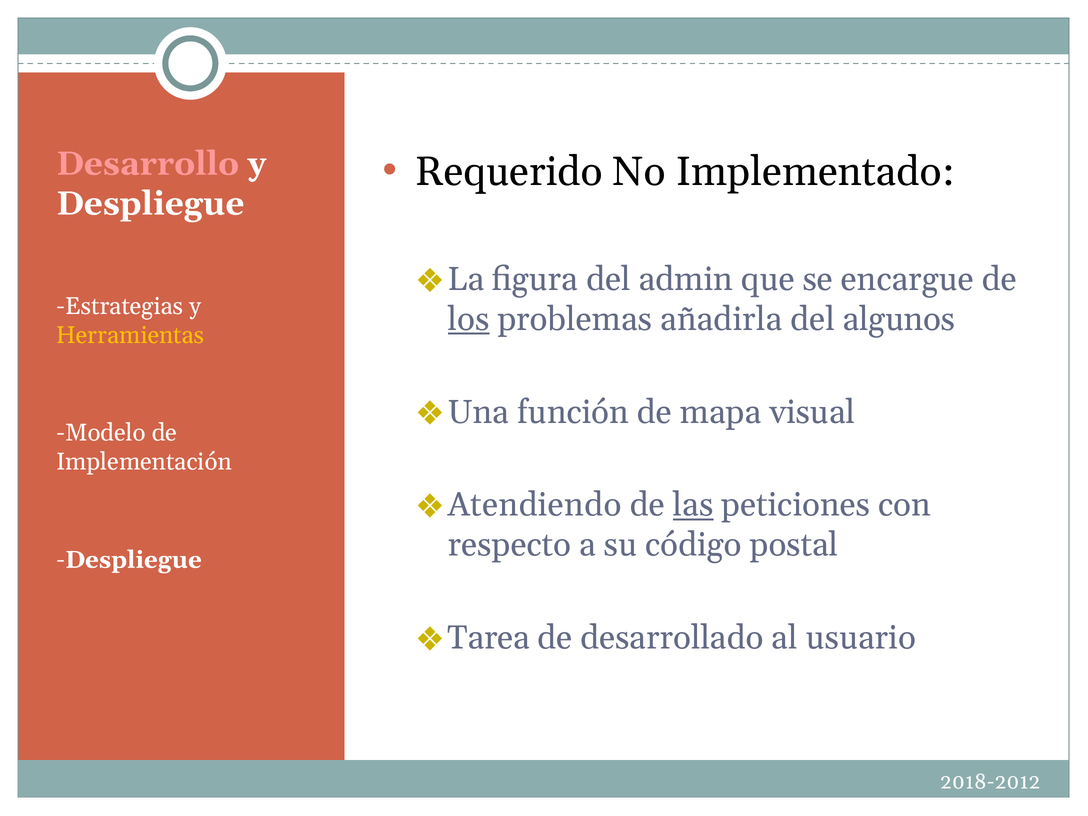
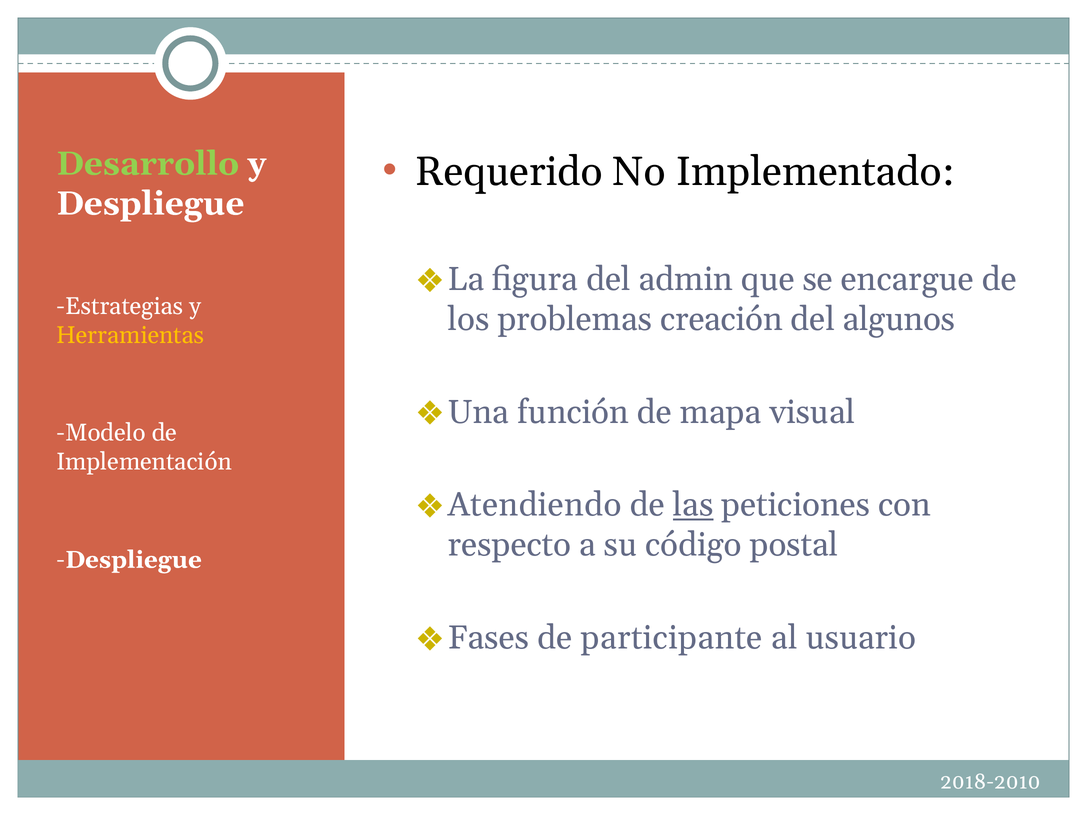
Desarrollo colour: pink -> light green (148, 164)
los underline: present -> none (469, 319)
añadirla: añadirla -> creación (721, 319)
Tarea: Tarea -> Fases (488, 638)
desarrollado: desarrollado -> participante (672, 638)
2018-2012: 2018-2012 -> 2018-2010 (990, 782)
